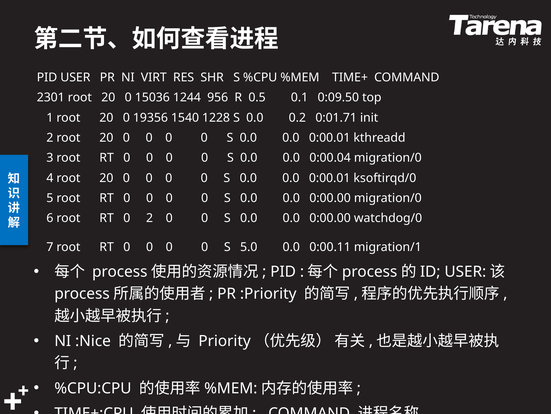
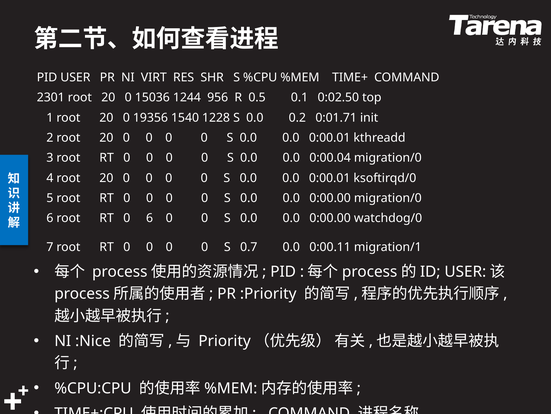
0:09.50: 0:09.50 -> 0:02.50 (338, 97)
0 2: 2 -> 6 (150, 218)
5.0: 5.0 -> 0.7 (249, 247)
